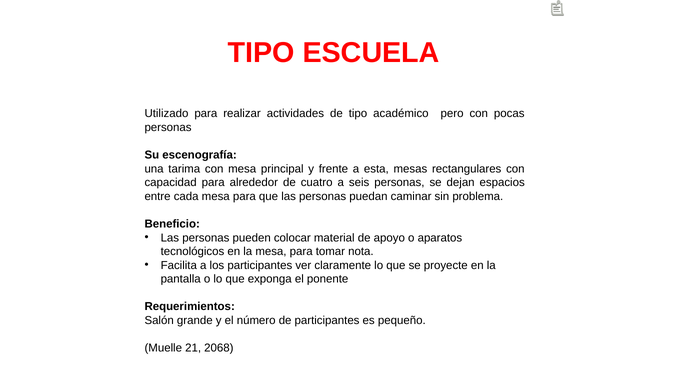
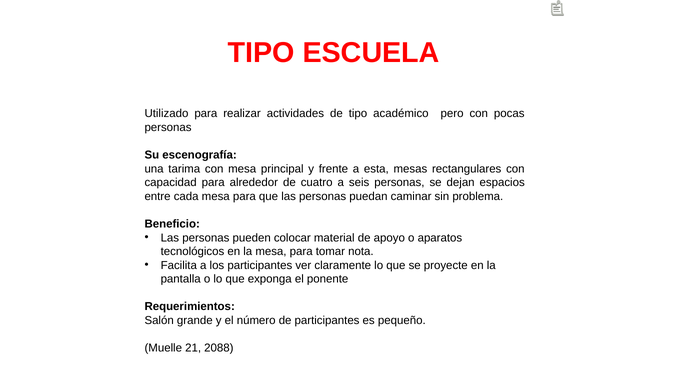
2068: 2068 -> 2088 (219, 348)
